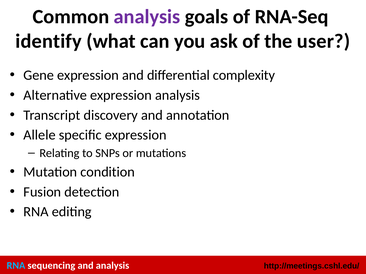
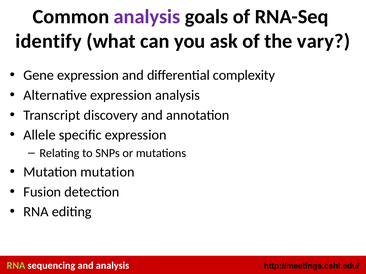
user: user -> vary (324, 41)
Mutation condition: condition -> mutation (108, 172)
RNA colour: light blue -> light green (16, 266)
